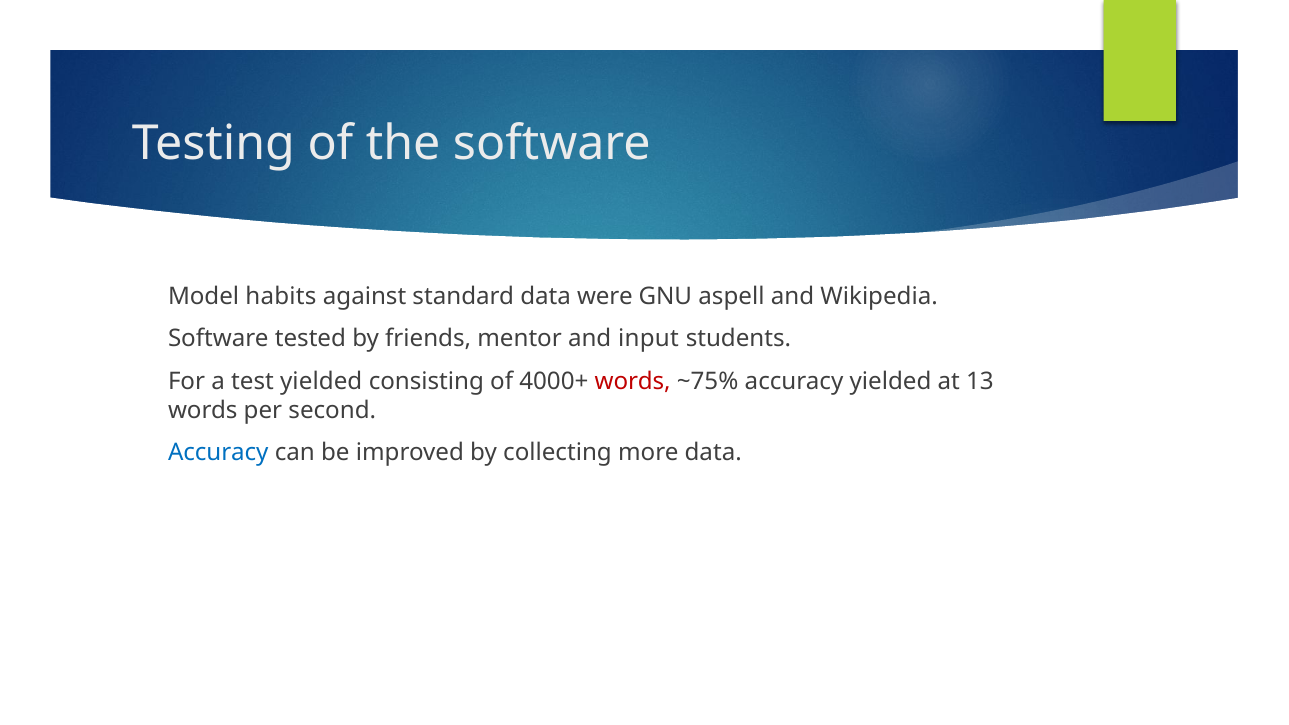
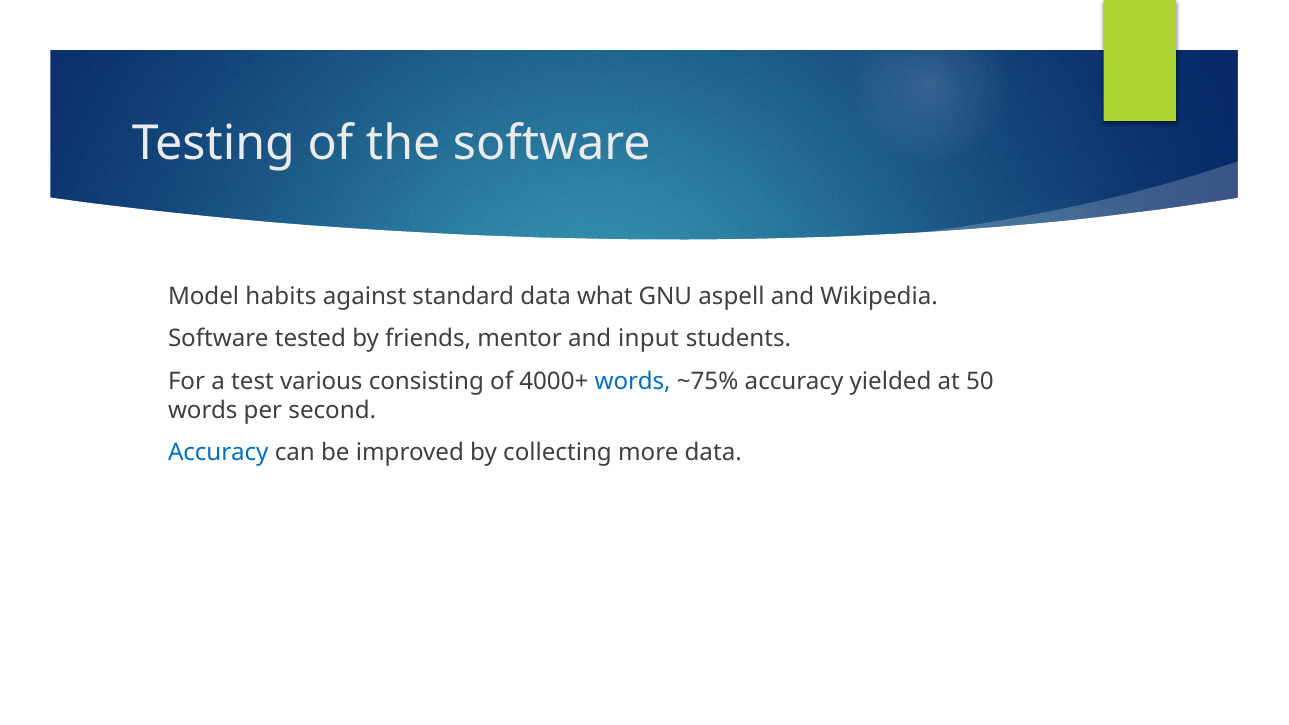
were: were -> what (605, 296)
test yielded: yielded -> various (321, 381)
words colour: red -> blue (633, 381)
13: 13 -> 50 (980, 381)
